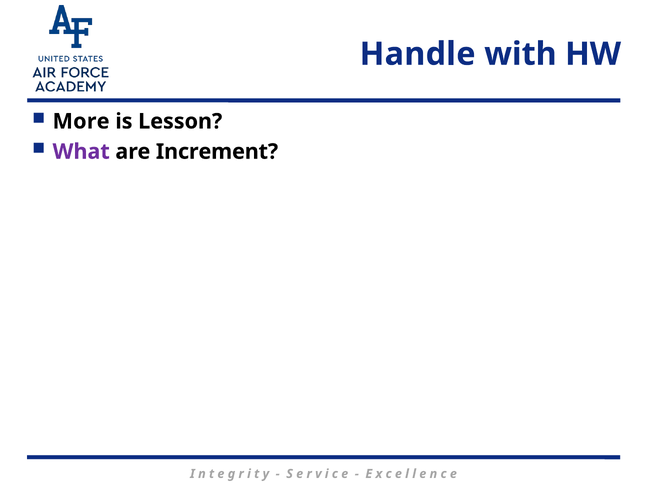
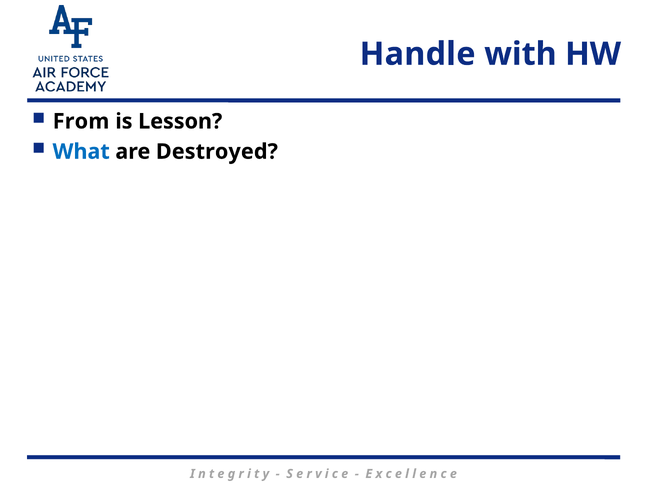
More: More -> From (81, 121)
What colour: purple -> blue (81, 151)
Increment: Increment -> Destroyed (217, 151)
